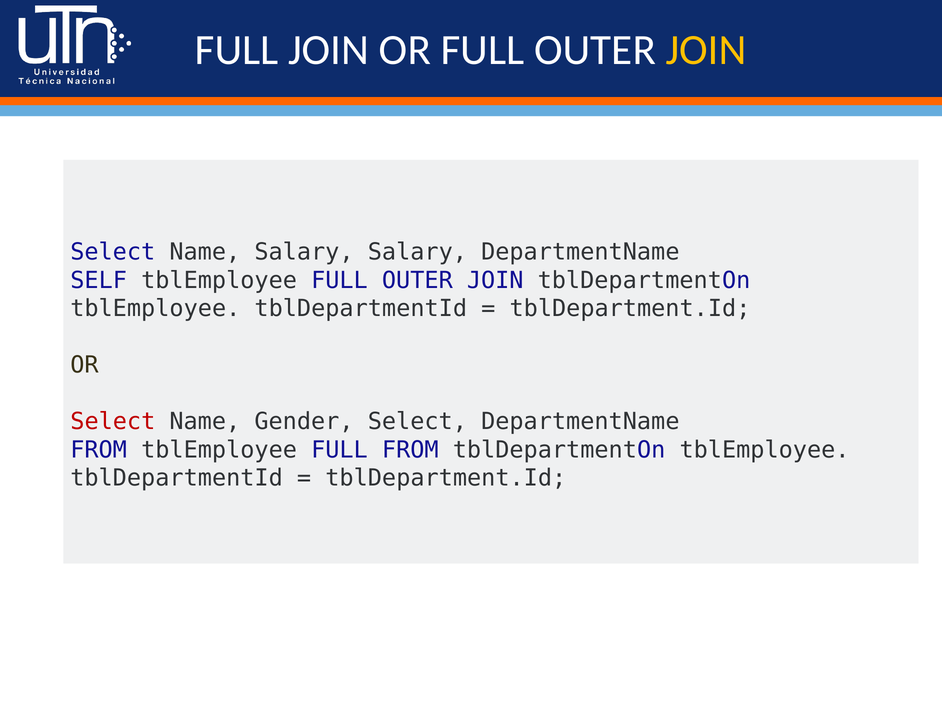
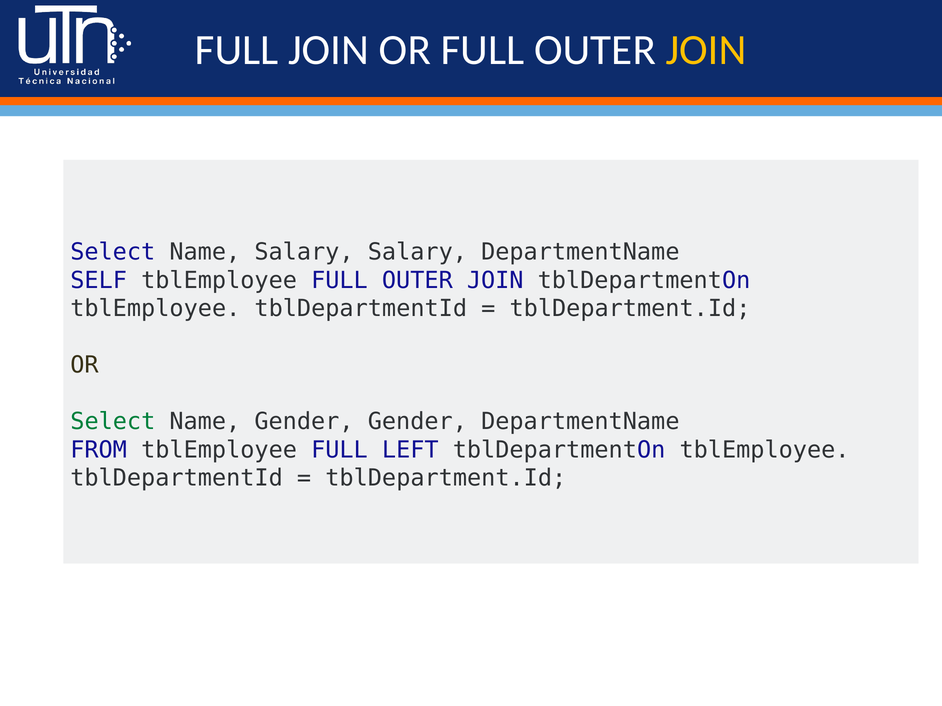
Select colour: red -> green (113, 422)
Gender Select: Select -> Gender (417, 422)
FULL FROM: FROM -> LEFT (410, 450)
